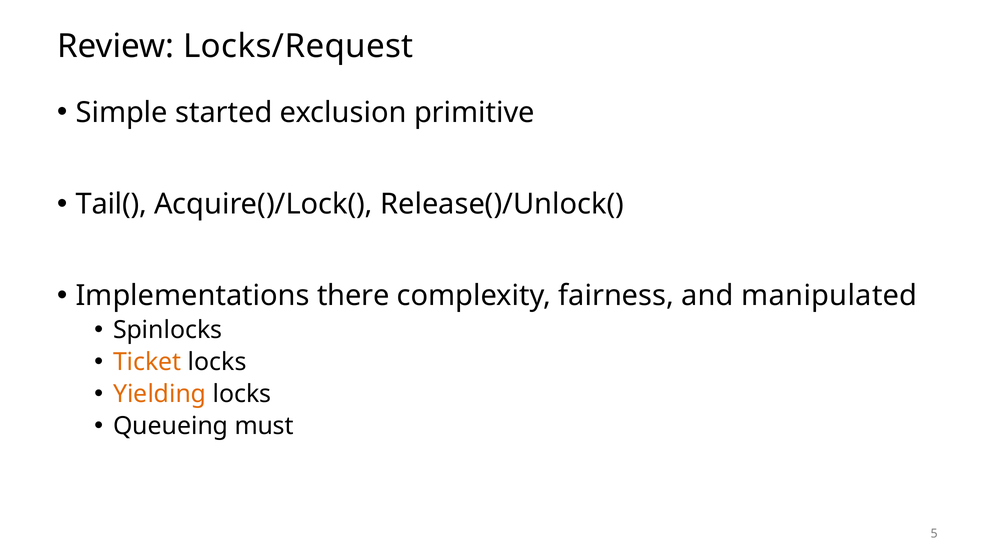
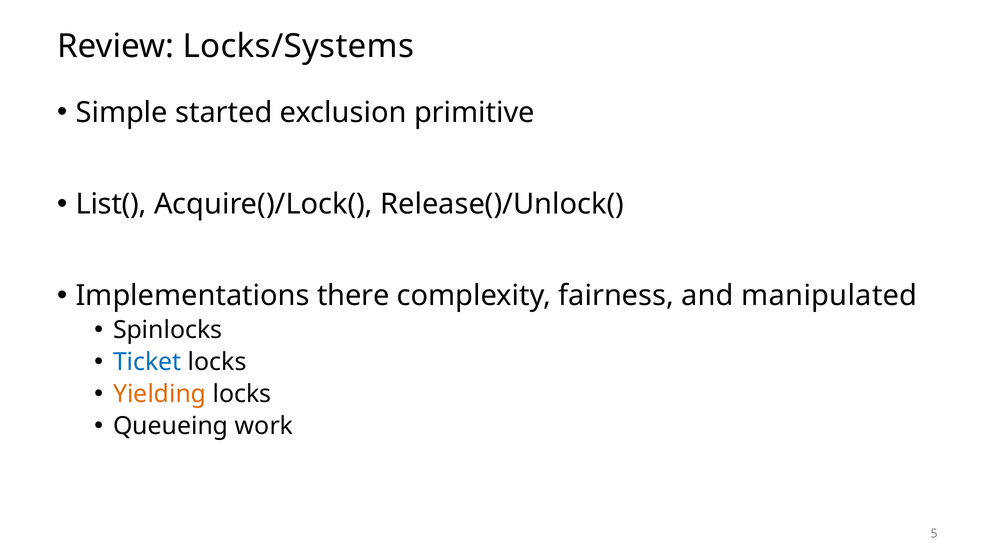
Locks/Request: Locks/Request -> Locks/Systems (298, 46)
Tail(: Tail( -> List( (111, 204)
Ticket colour: orange -> blue (147, 362)
must: must -> work (264, 426)
